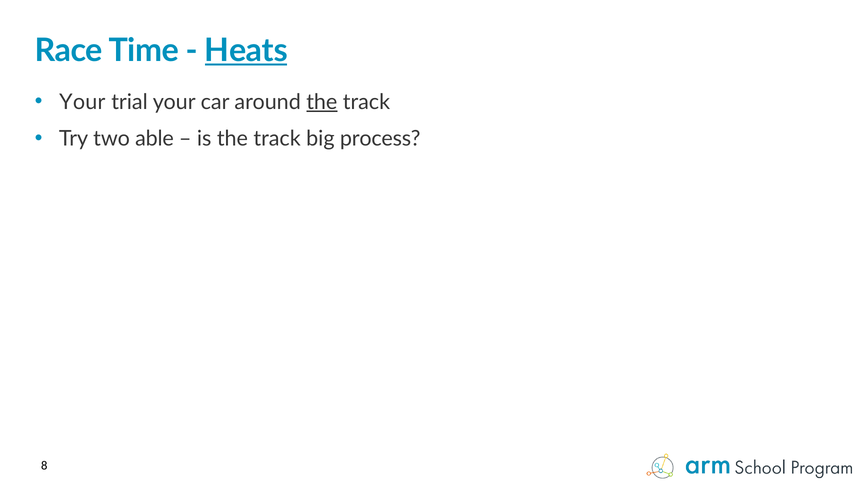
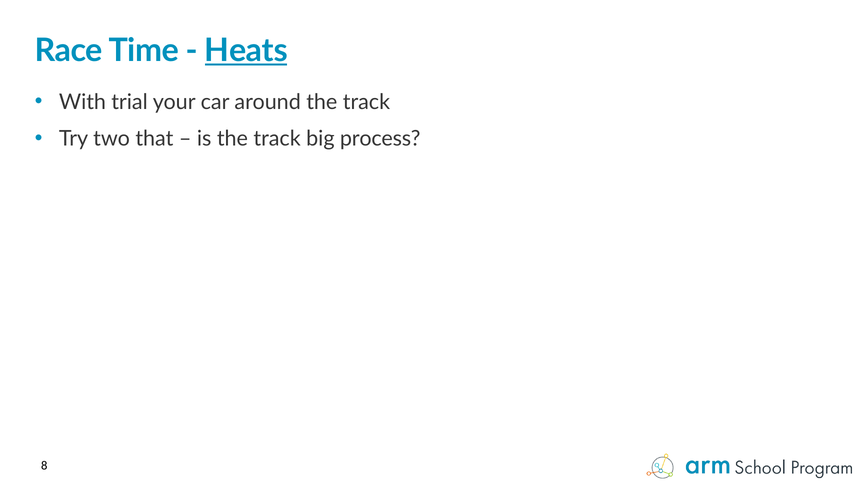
Your: Your -> With (82, 102)
the underline: present -> none (322, 102)
able: able -> that (154, 138)
